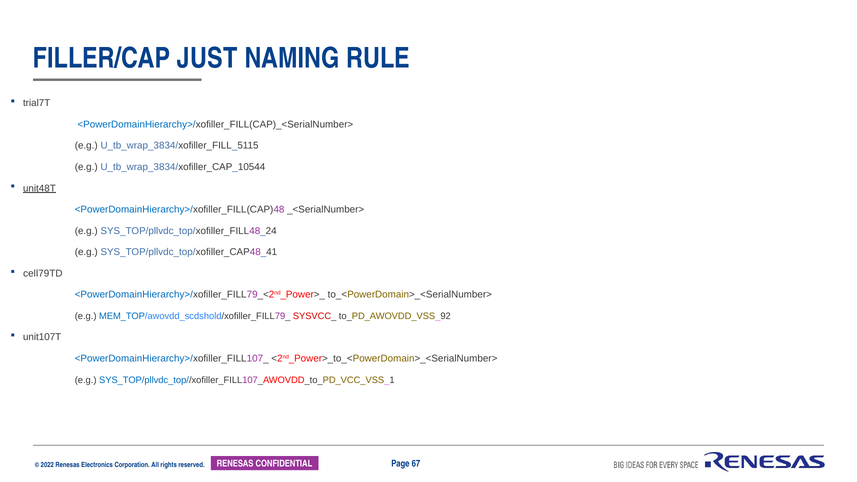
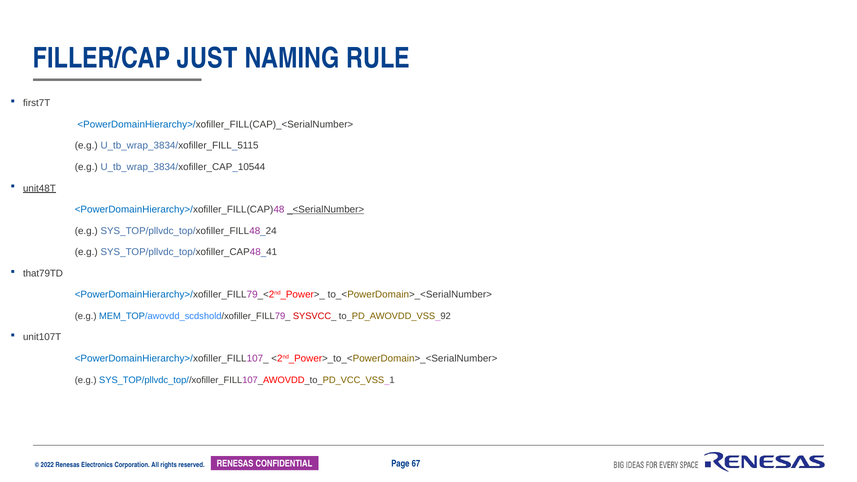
trial7T: trial7T -> first7T (37, 103)
_<SerialNumber> underline: none -> present (326, 210)
cell79TD: cell79TD -> that79TD (43, 273)
